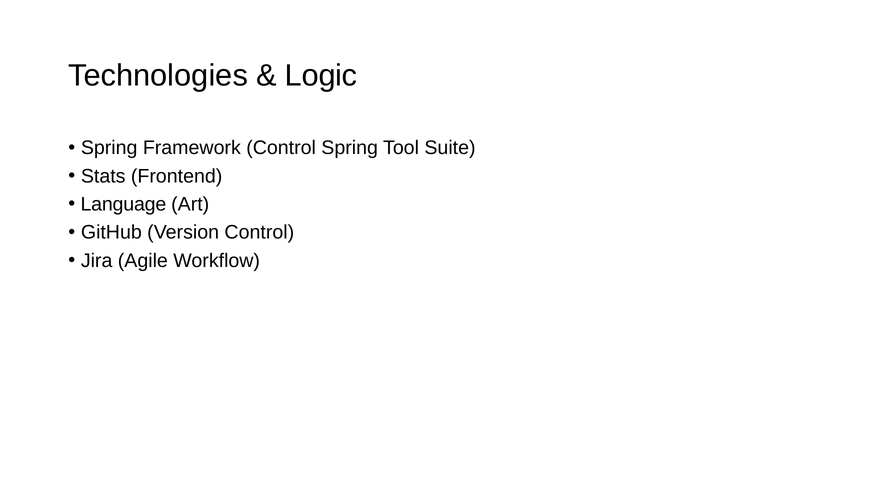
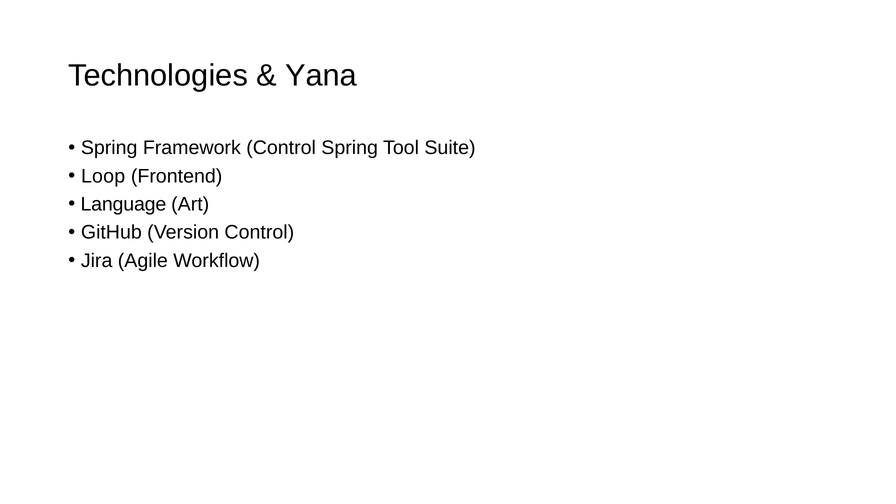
Logic: Logic -> Yana (321, 75)
Stats: Stats -> Loop (103, 176)
